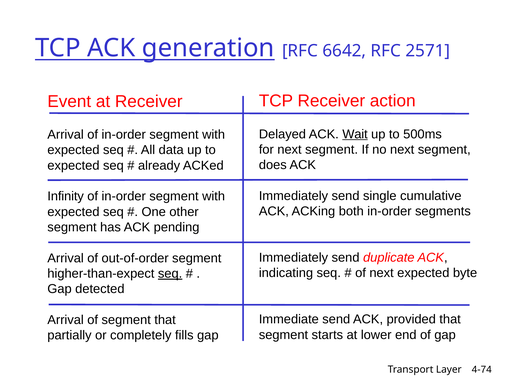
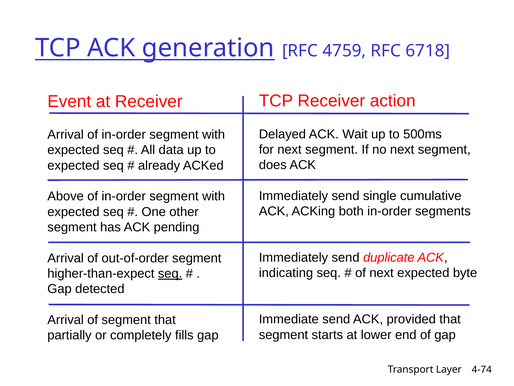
6642: 6642 -> 4759 (344, 51)
2571: 2571 -> 6718 (428, 51)
Wait underline: present -> none (355, 134)
Infinity: Infinity -> Above (66, 196)
